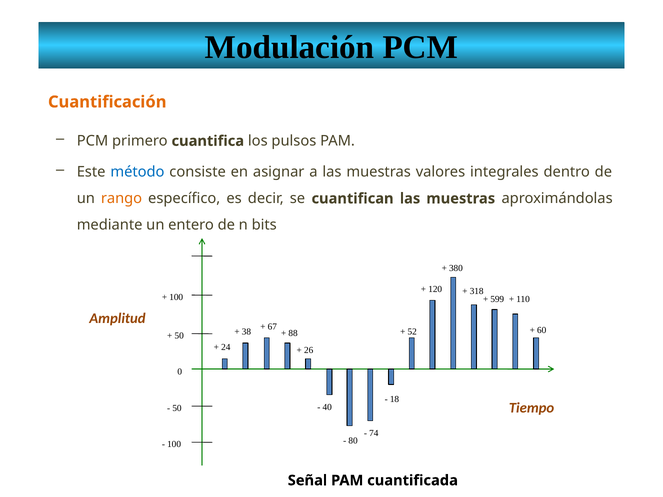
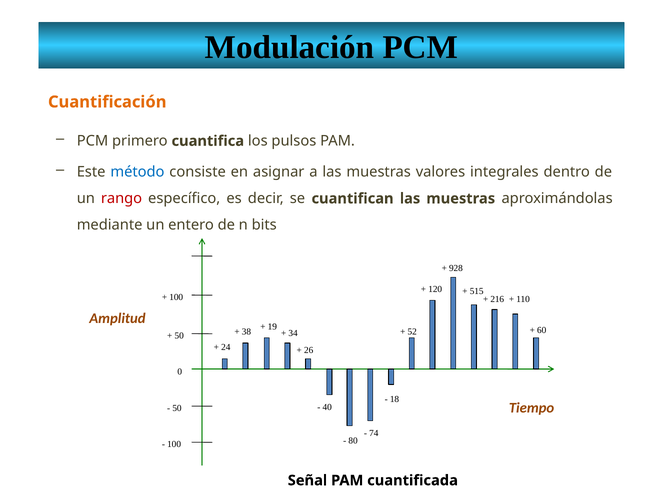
rango colour: orange -> red (122, 199)
380: 380 -> 928 (456, 268)
318: 318 -> 515 (477, 291)
599: 599 -> 216 (497, 299)
67: 67 -> 19 (272, 327)
88: 88 -> 34 (293, 333)
